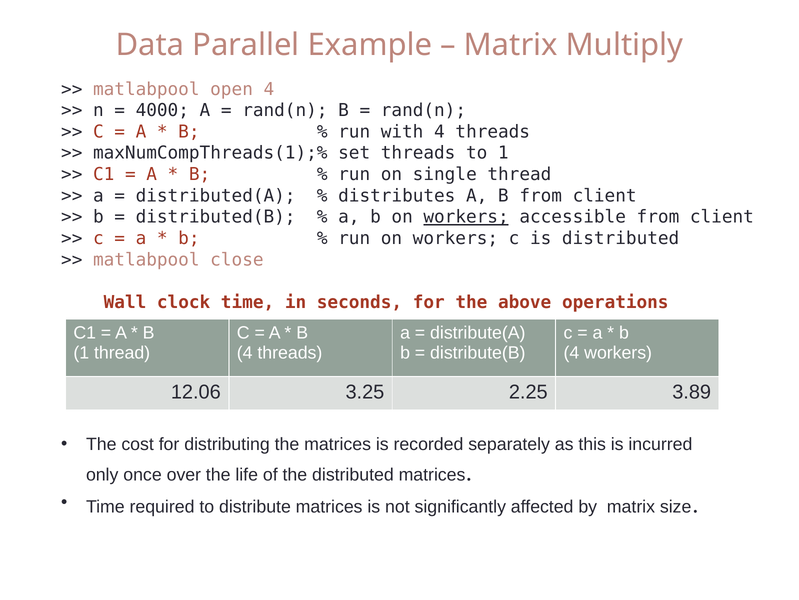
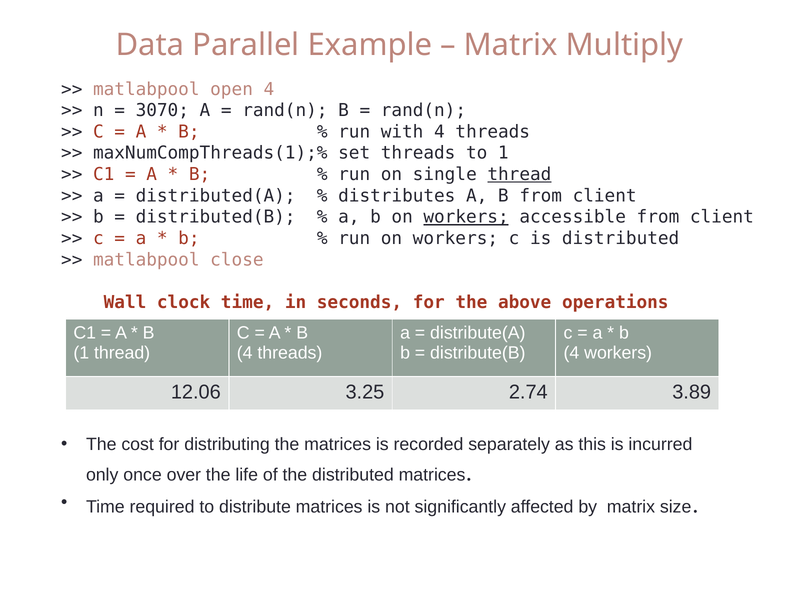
4000: 4000 -> 3070 (162, 110)
thread underline: none -> present (519, 174)
2.25: 2.25 -> 2.74 (528, 392)
